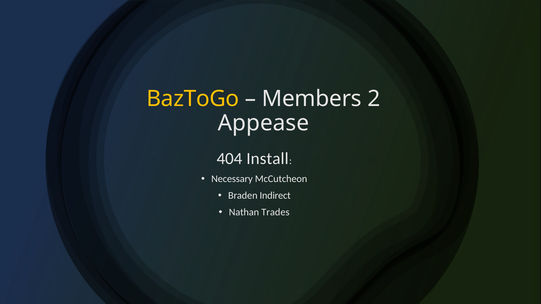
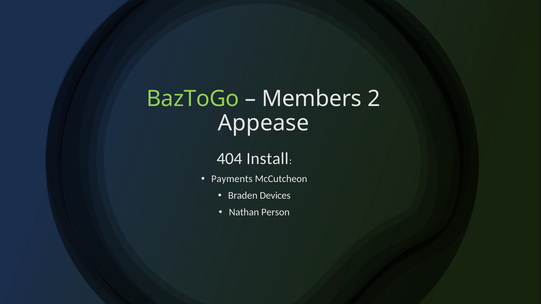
BazToGo colour: yellow -> light green (193, 99)
Necessary: Necessary -> Payments (232, 179)
Indirect: Indirect -> Devices (275, 196)
Trades: Trades -> Person (276, 212)
